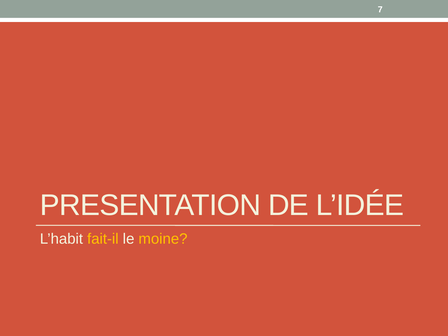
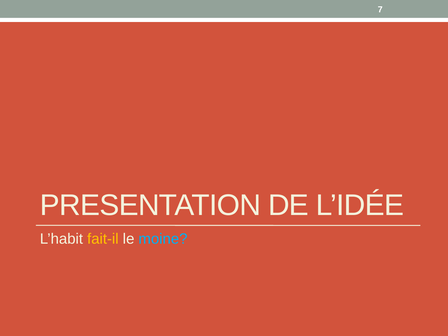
moine colour: yellow -> light blue (163, 239)
